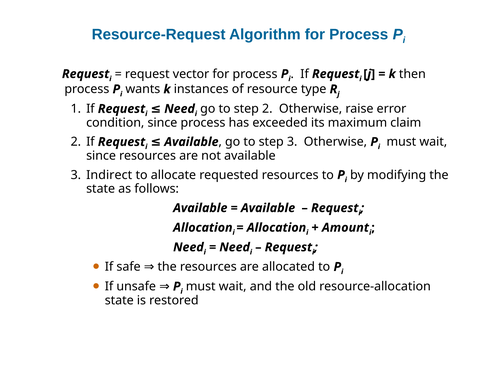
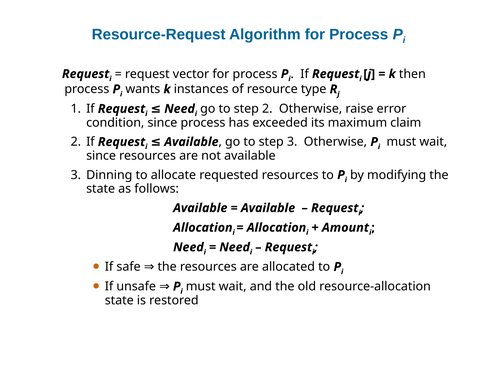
Indirect: Indirect -> Dinning (109, 175)
